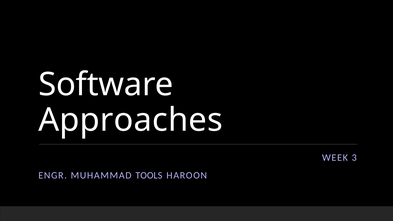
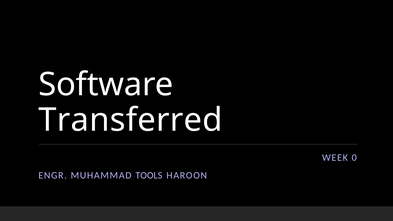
Approaches: Approaches -> Transferred (130, 120)
3: 3 -> 0 (354, 158)
